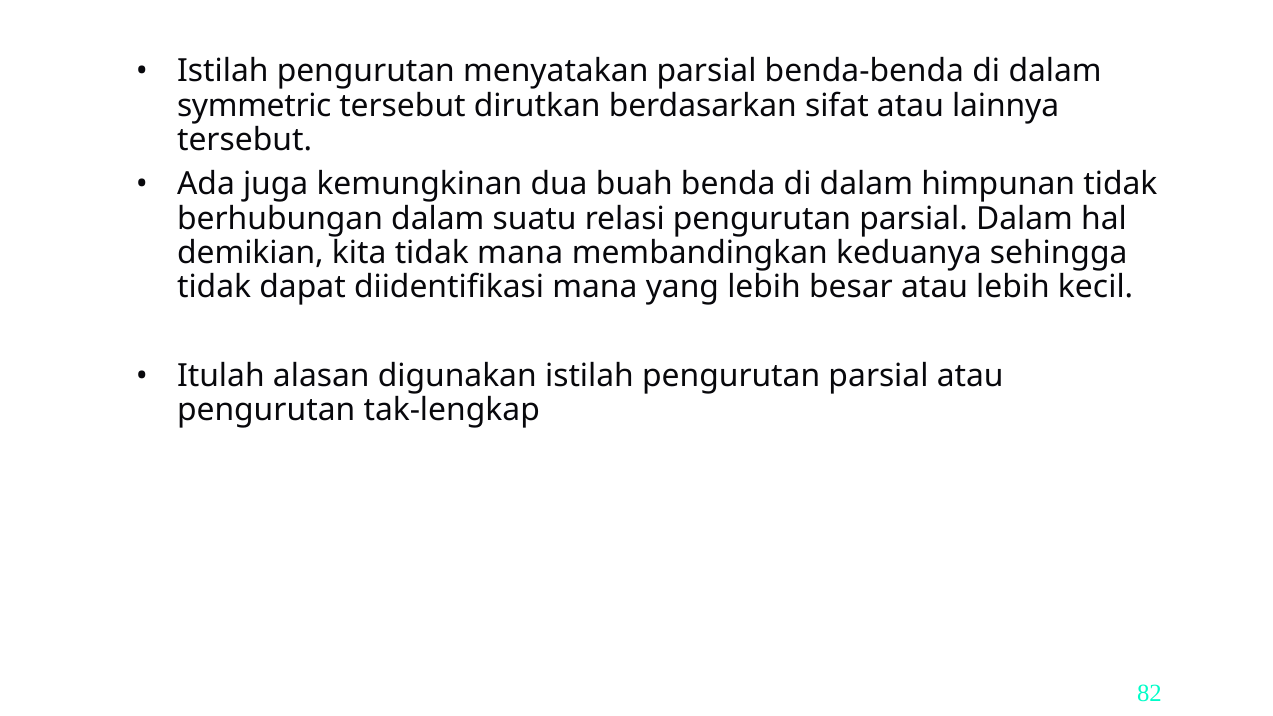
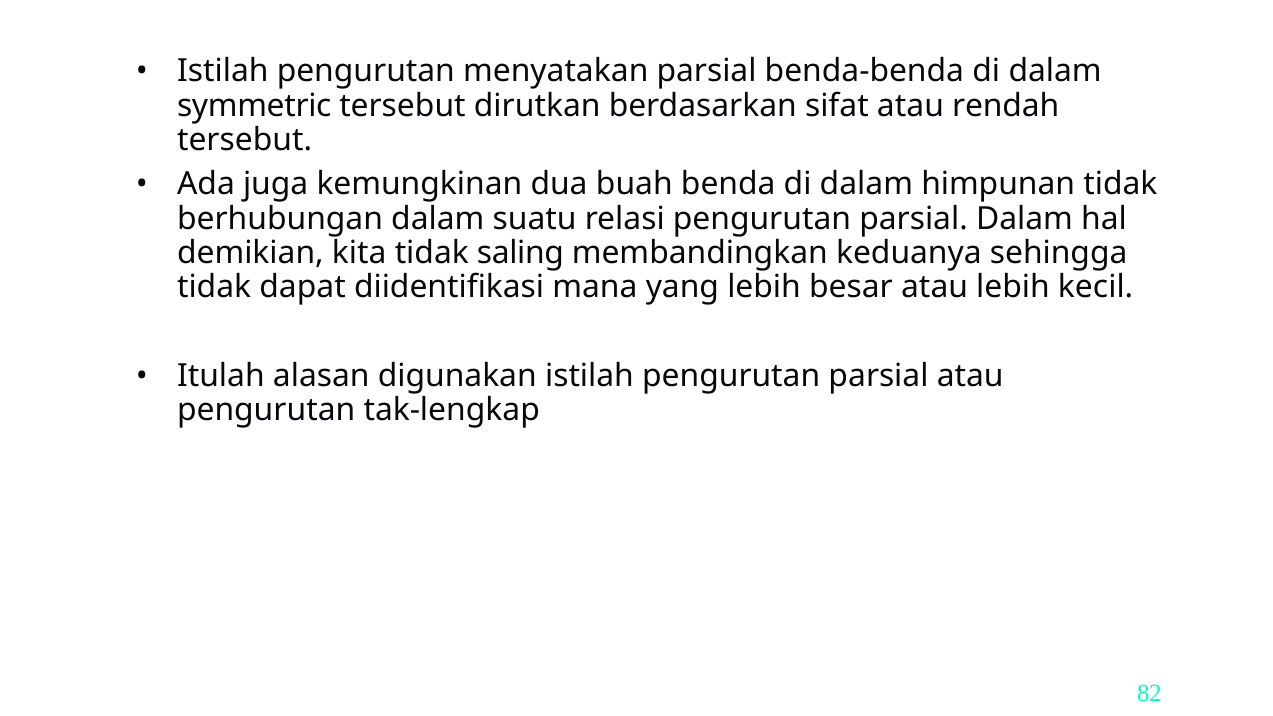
lainnya: lainnya -> rendah (1006, 106)
tidak mana: mana -> saling (520, 253)
